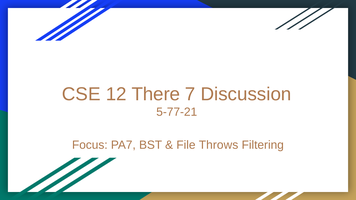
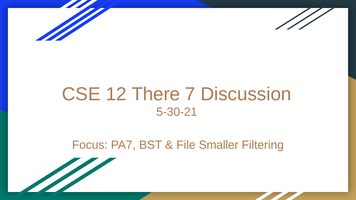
5-77-21: 5-77-21 -> 5-30-21 (177, 112)
Throws: Throws -> Smaller (219, 145)
